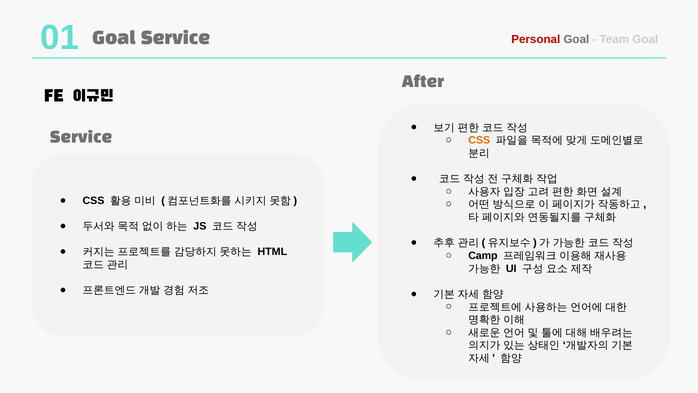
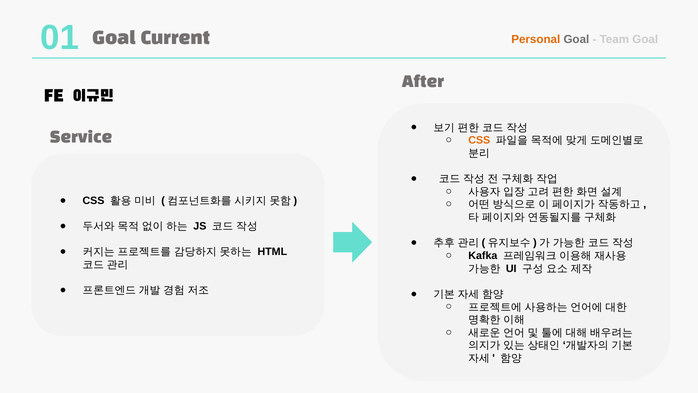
Goal Service: Service -> Current (175, 38)
Personal colour: red -> orange (536, 39)
Camp: Camp -> Kafka (483, 256)
